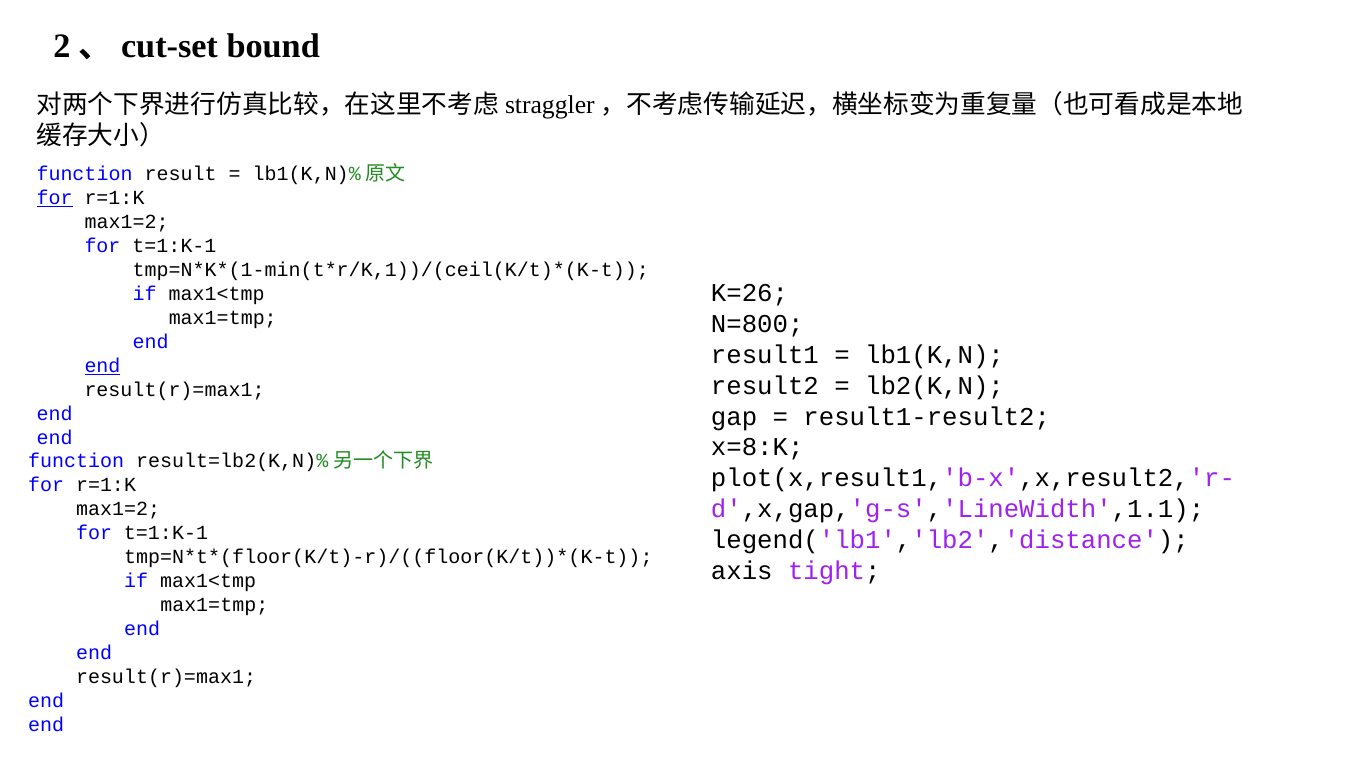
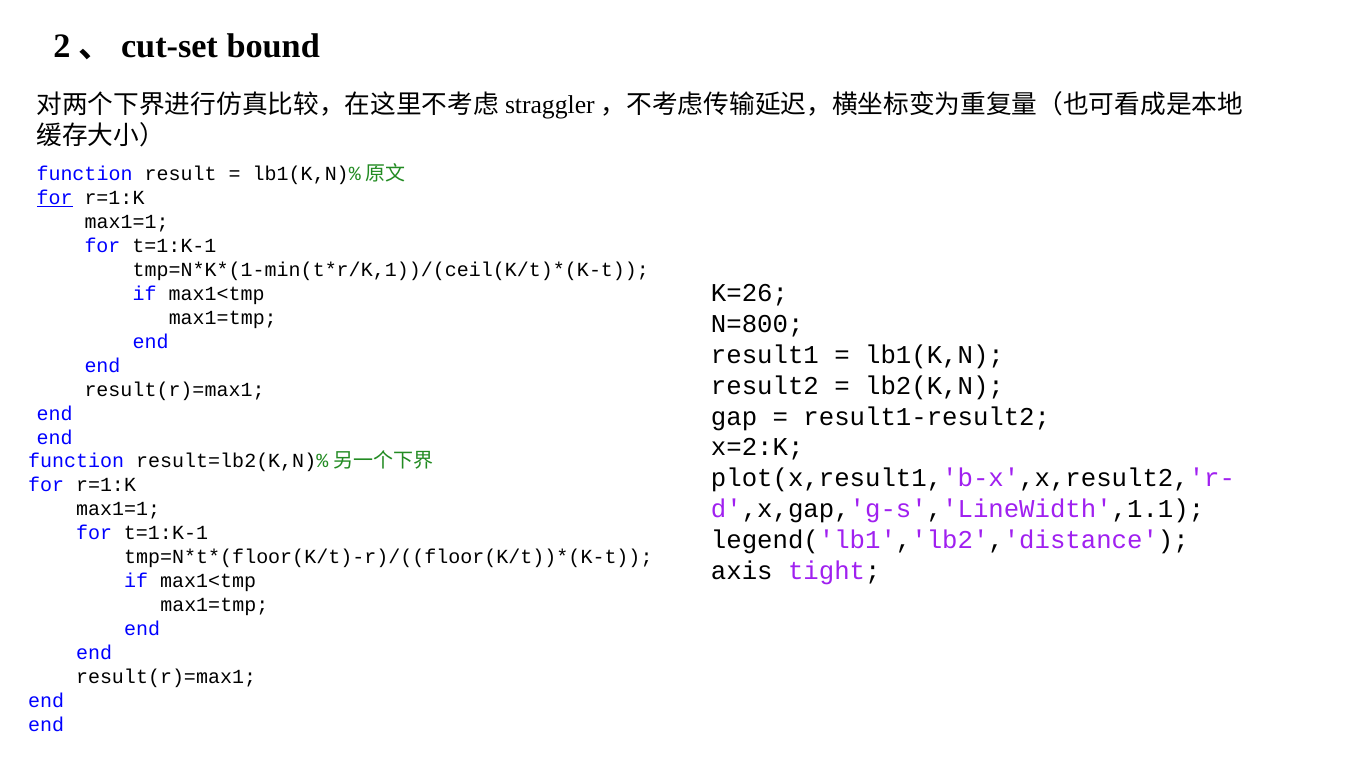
max1=2: max1=2 -> max1=1 (127, 222)
end underline: present -> none (102, 366)
x=8:K: x=8:K -> x=2:K (757, 447)
max1=2: max1=2 -> max1=1 (118, 508)
